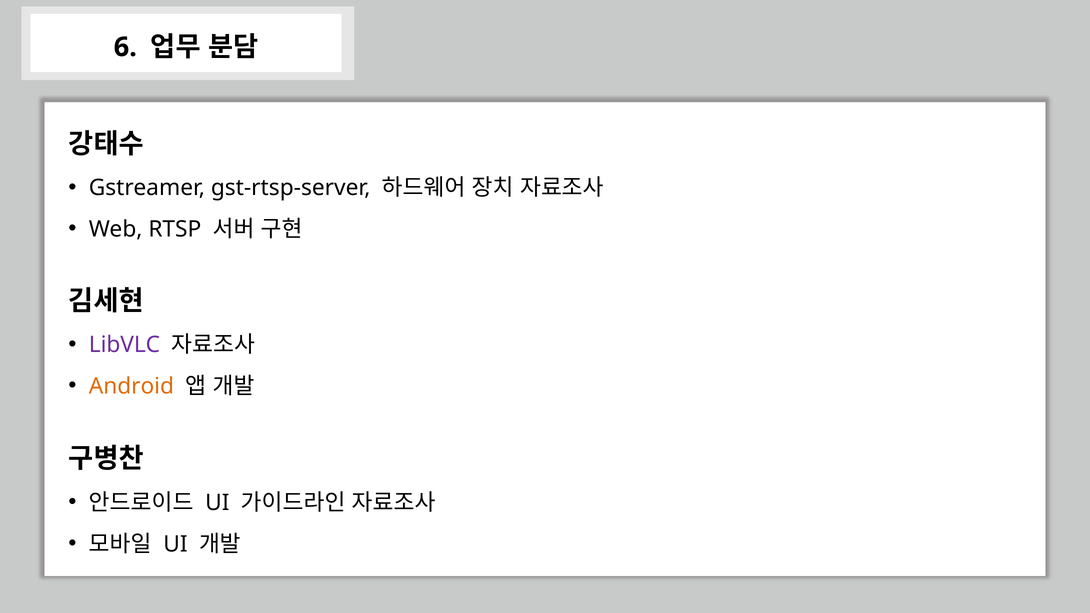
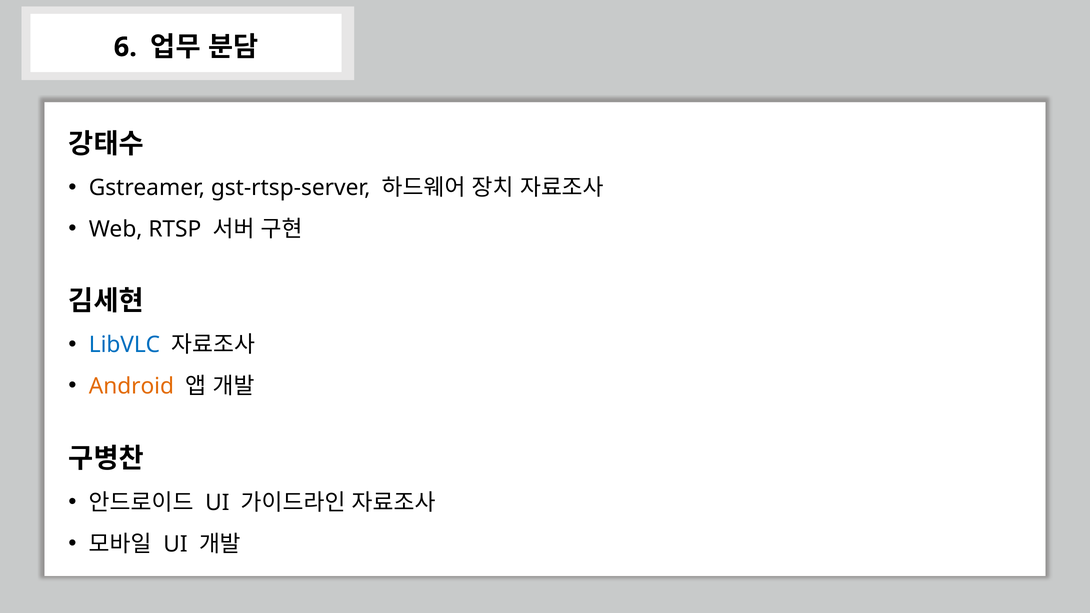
LibVLC colour: purple -> blue (124, 345)
